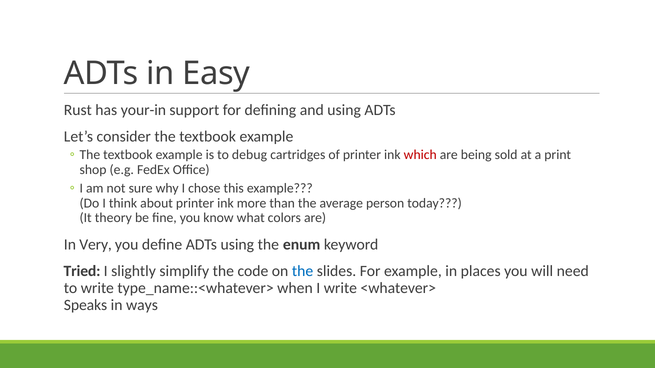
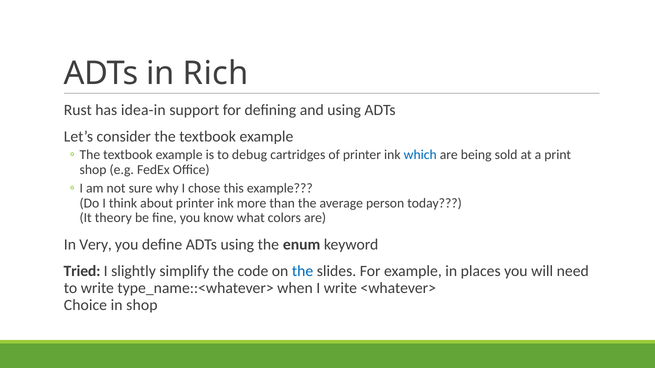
Easy: Easy -> Rich (216, 73)
your-in: your-in -> idea-in (143, 110)
which colour: red -> blue (420, 155)
Speaks: Speaks -> Choice (85, 305)
in ways: ways -> shop (142, 305)
